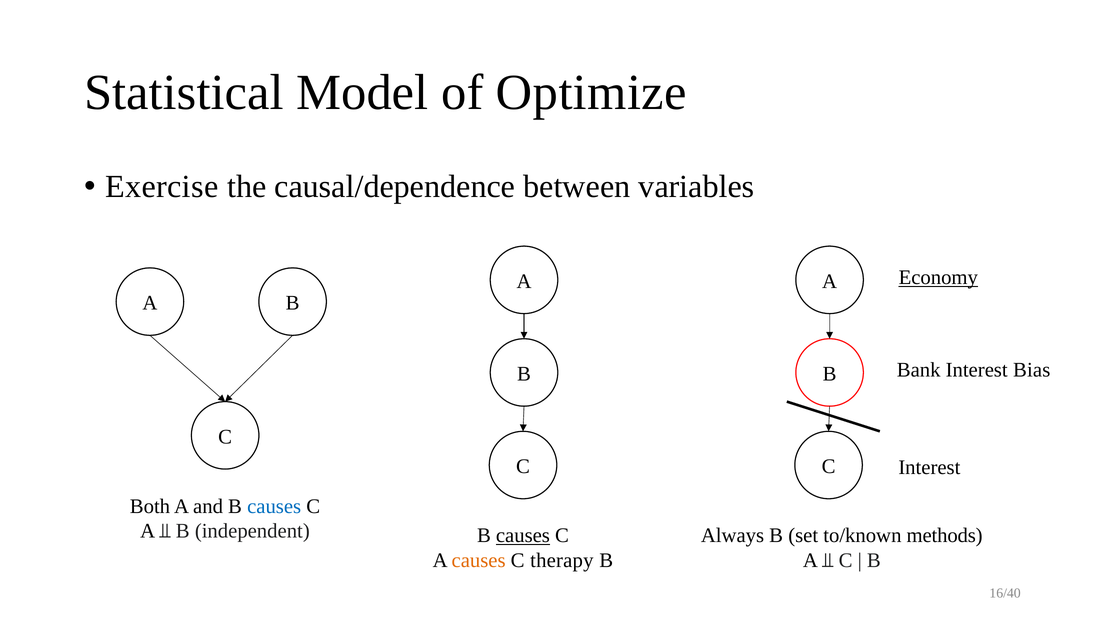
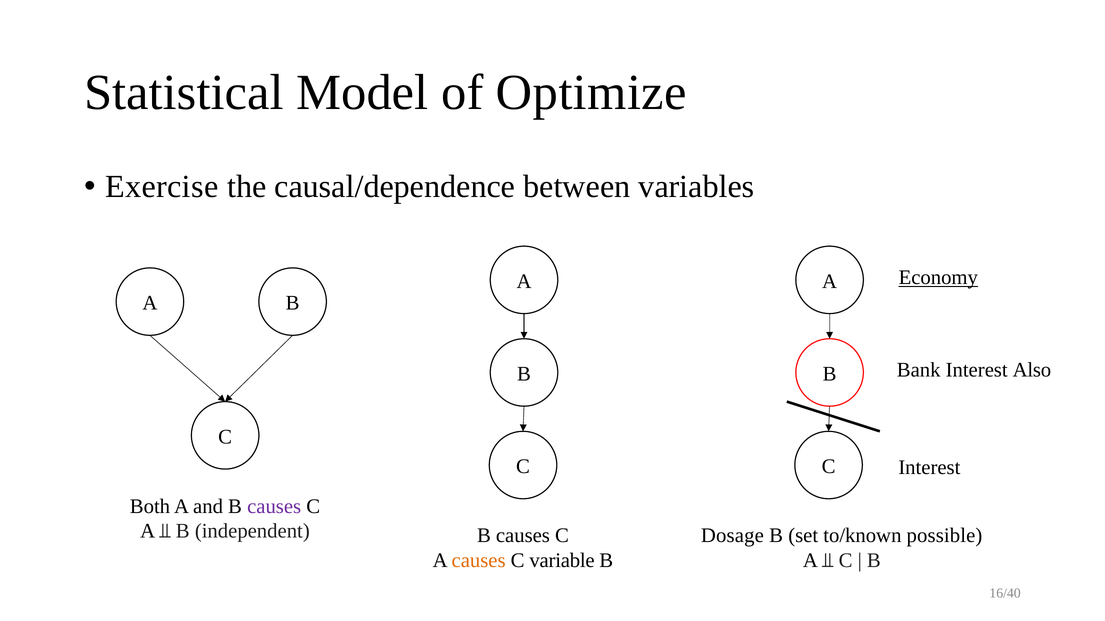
Bias: Bias -> Also (1032, 370)
causes colour: blue -> purple (274, 507)
causes underline: present -> none (523, 536)
Always: Always -> Dosage (732, 536)
methods: methods -> possible (944, 536)
therapy: therapy -> variable (562, 561)
